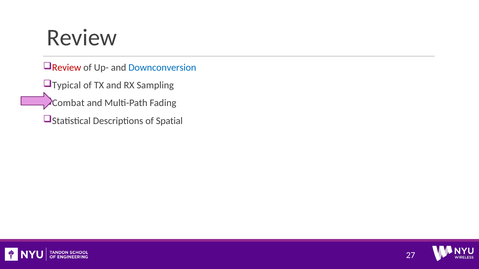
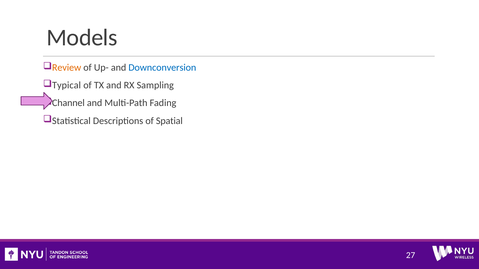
Review: Review -> Models (82, 38)
Review colour: red -> orange (67, 68)
Combat: Combat -> Channel (68, 103)
